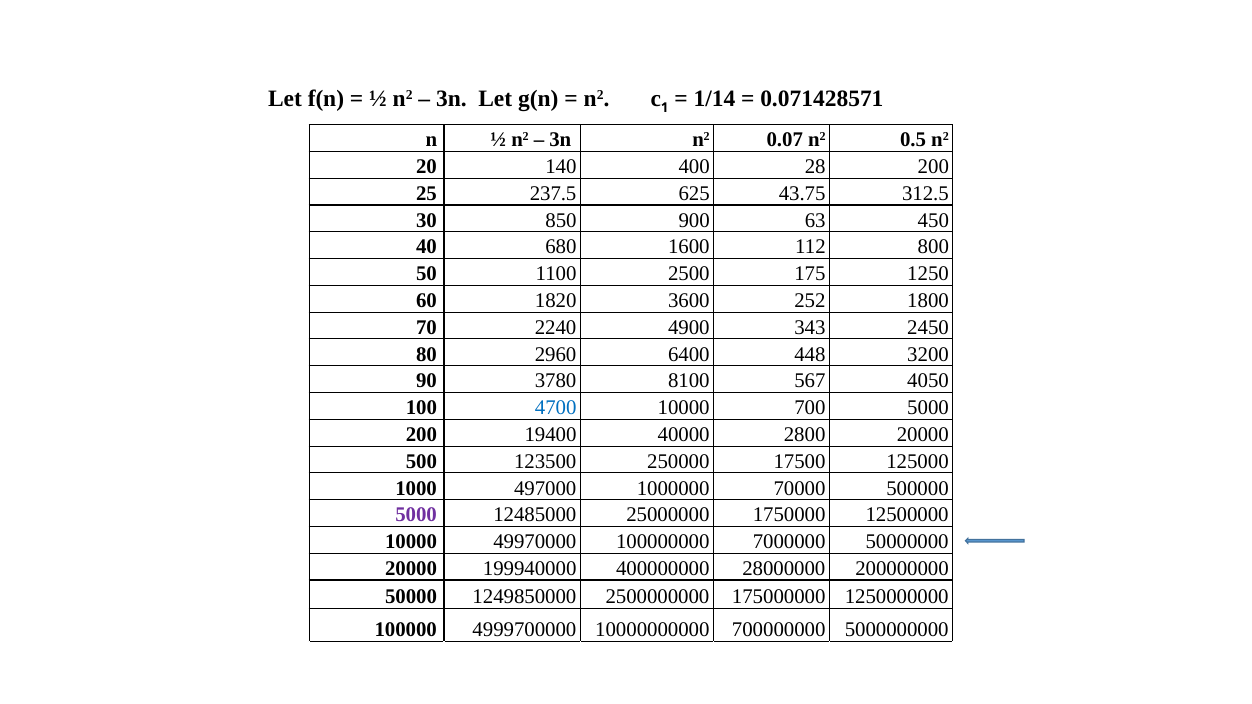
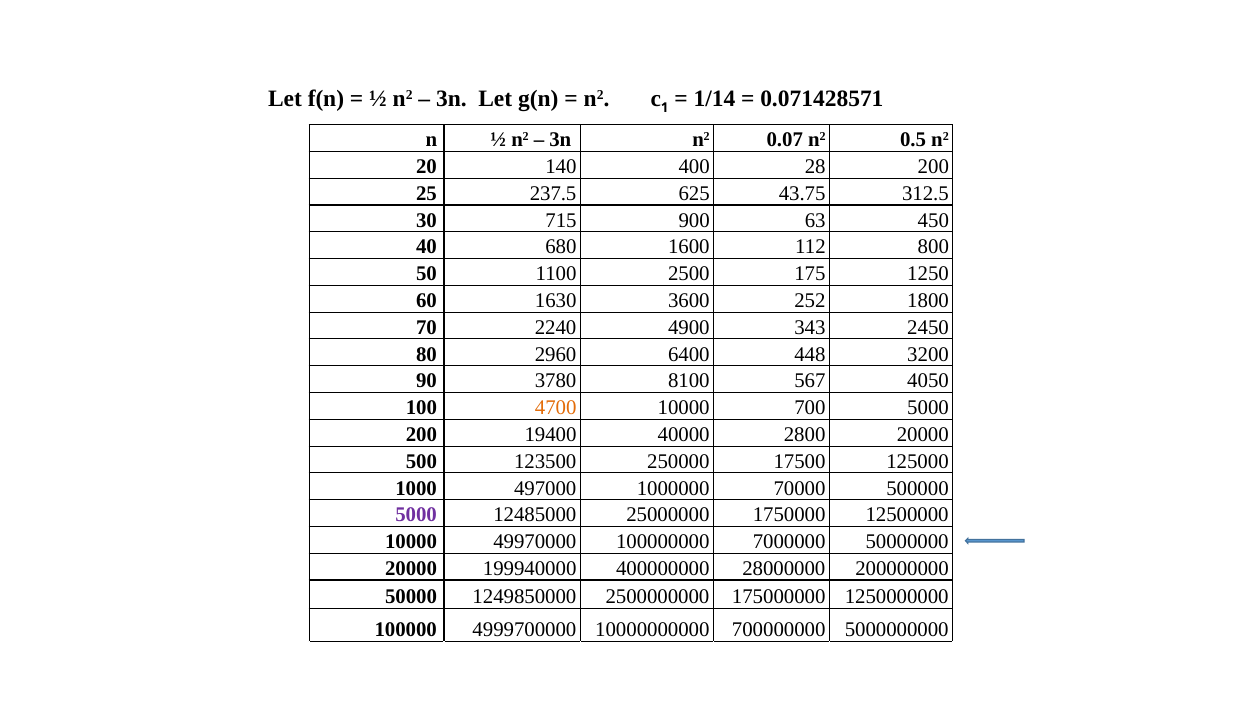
850: 850 -> 715 (561, 220)
1820: 1820 -> 1630 (556, 301)
4700 colour: blue -> orange (556, 408)
